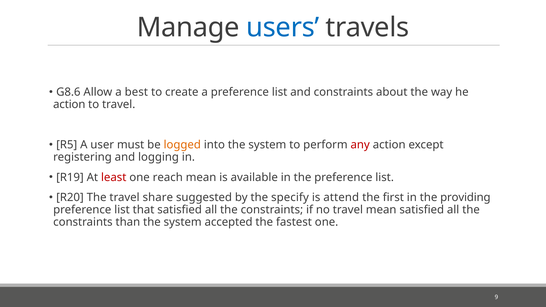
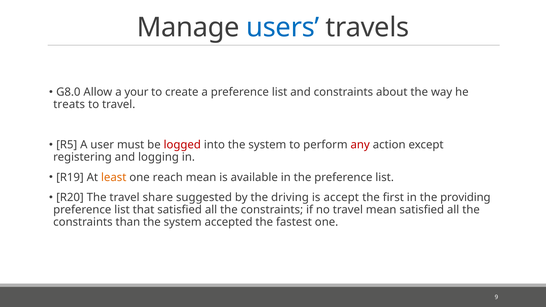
G8.6: G8.6 -> G8.0 (68, 92)
best: best -> your (136, 92)
action: action -> treats (69, 104)
logged colour: orange -> red (182, 145)
least colour: red -> orange (114, 177)
specify: specify -> driving (290, 198)
attend: attend -> accept (341, 198)
